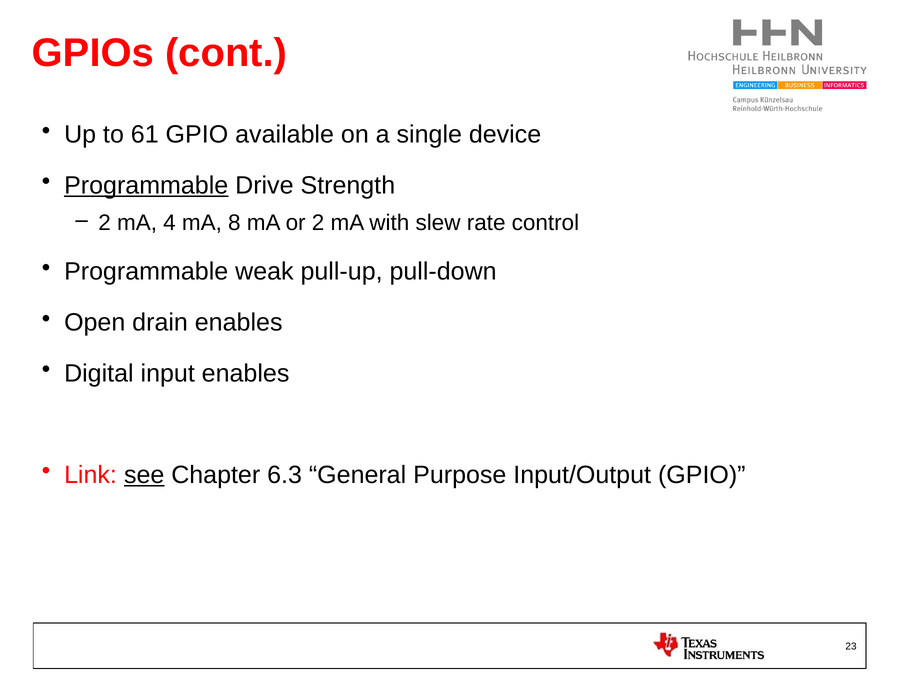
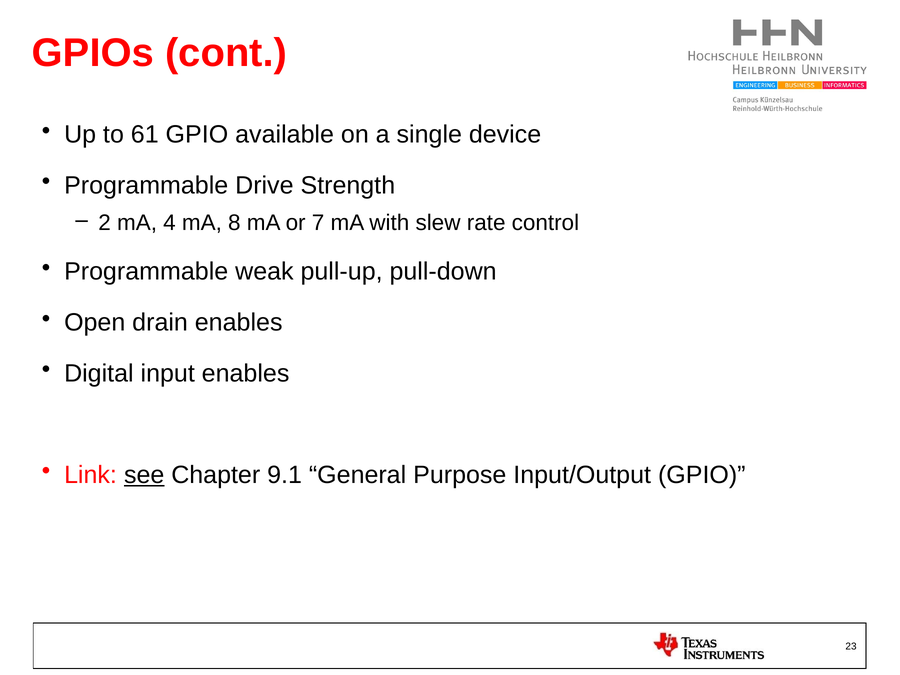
Programmable underline: present -> none (146, 185)
or 2: 2 -> 7 (318, 223)
6.3: 6.3 -> 9.1 (285, 475)
